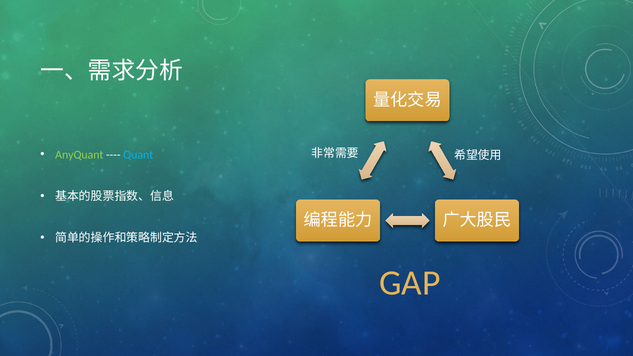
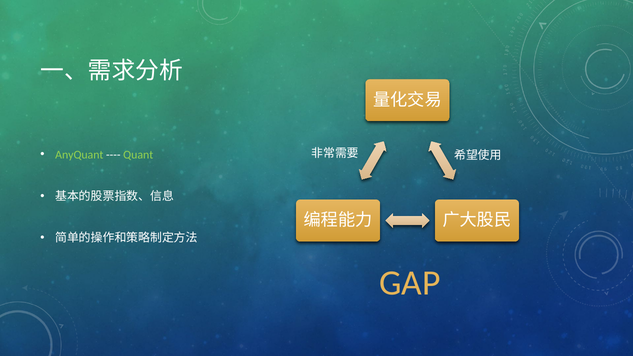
Quant colour: light blue -> light green (138, 155)
